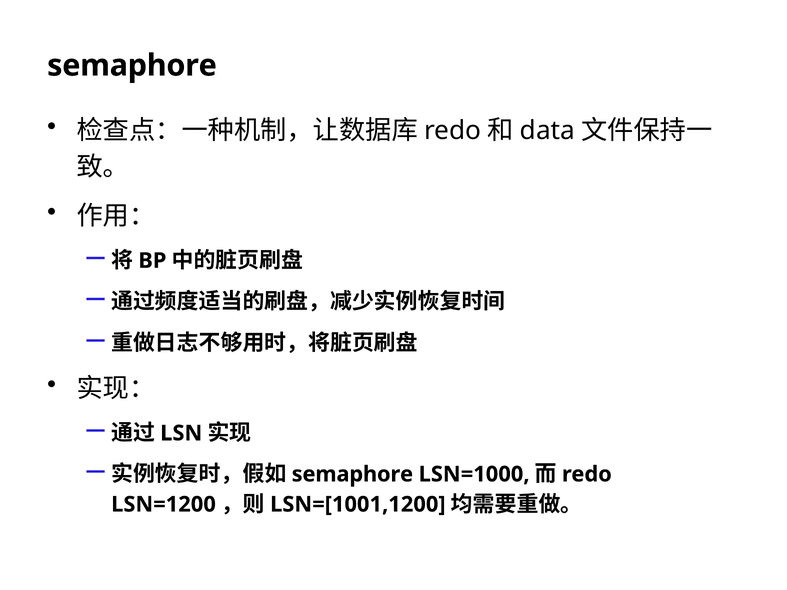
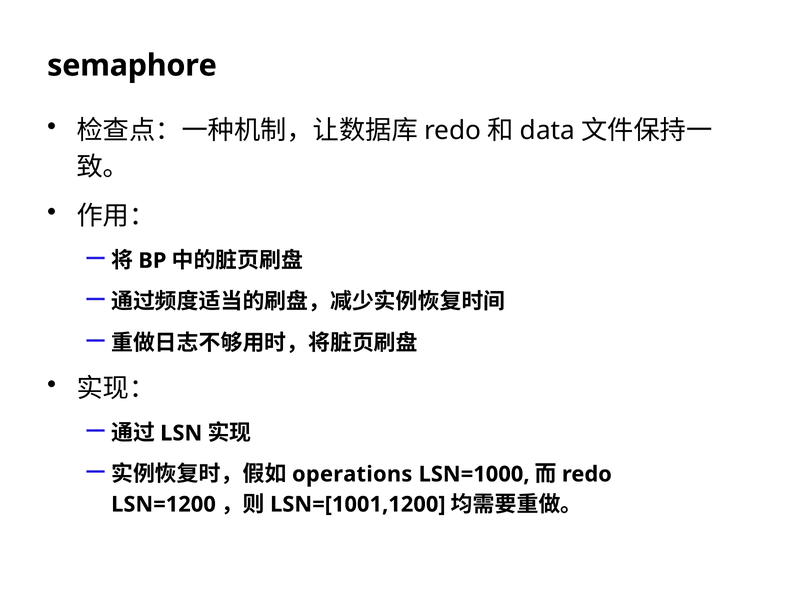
semaphore: semaphore -> operations (352, 474)
